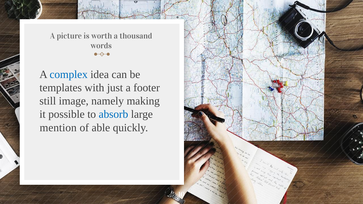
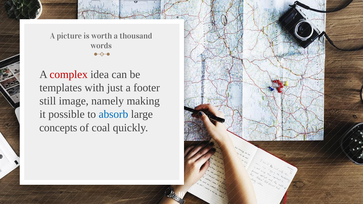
complex colour: blue -> red (69, 75)
mention: mention -> concepts (58, 128)
able: able -> coal (101, 128)
